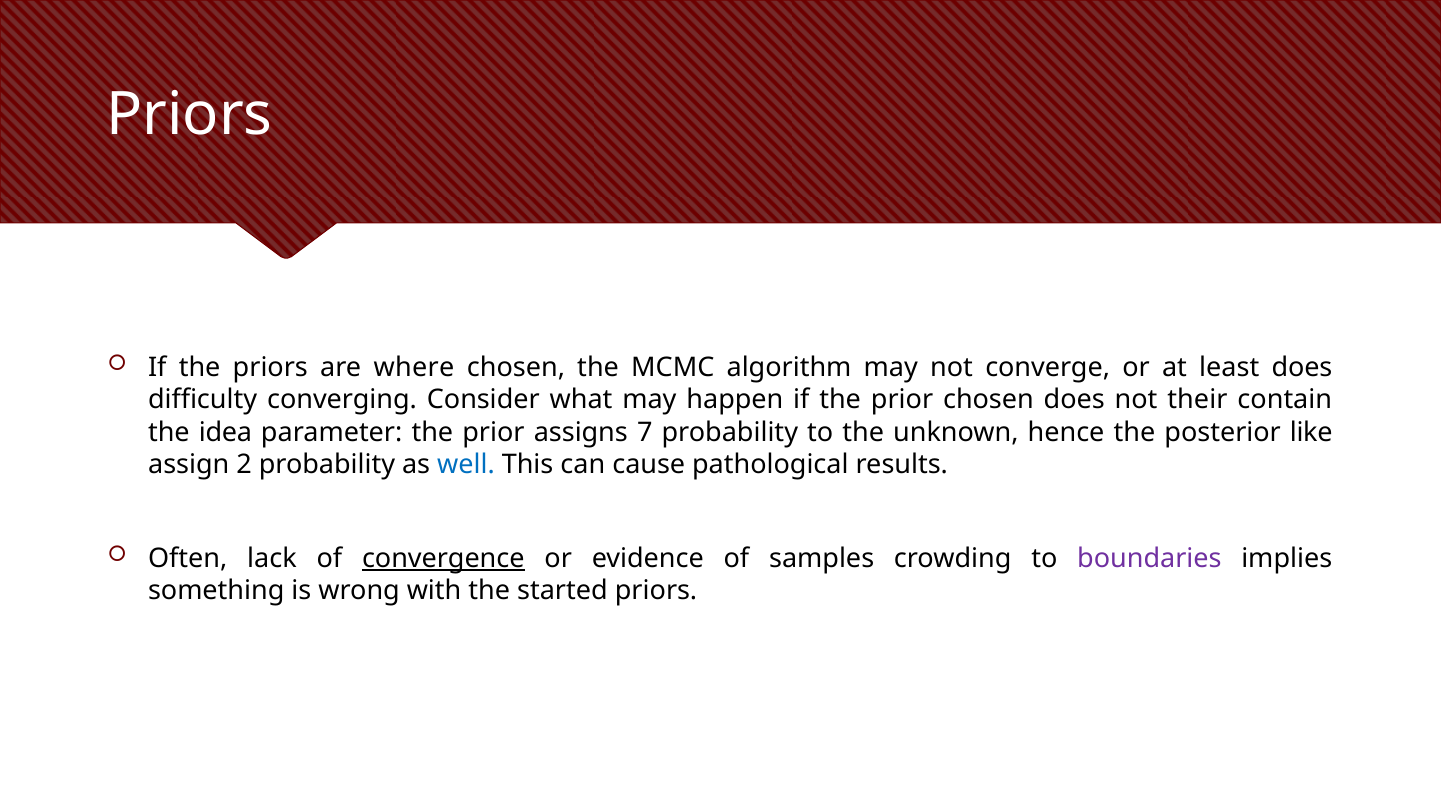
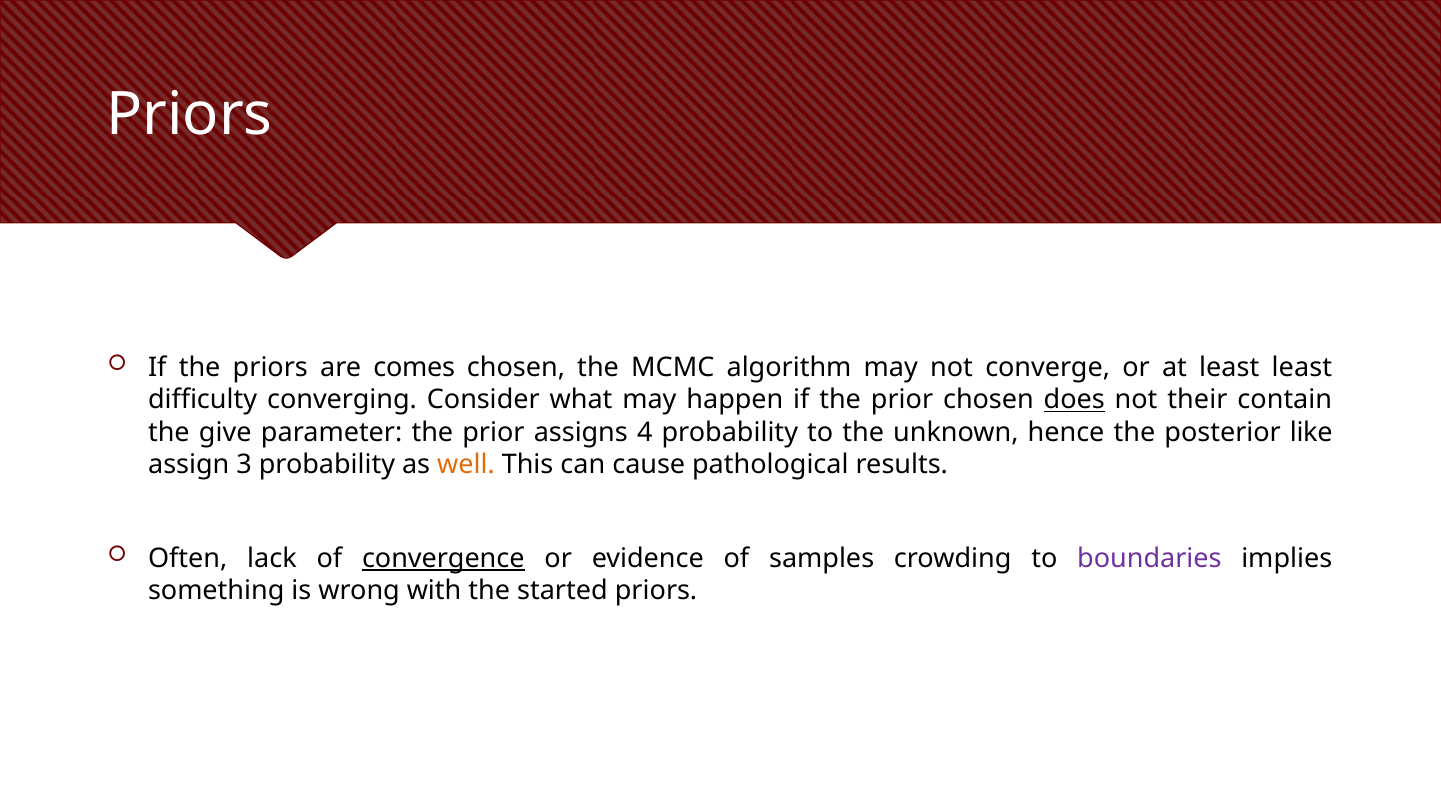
where: where -> comes (414, 368)
least does: does -> least (1302, 368)
does underline: none -> present (1074, 400)
idea: idea -> give (225, 433)
7: 7 -> 4 (645, 433)
2: 2 -> 3 (244, 465)
well colour: blue -> orange (466, 465)
